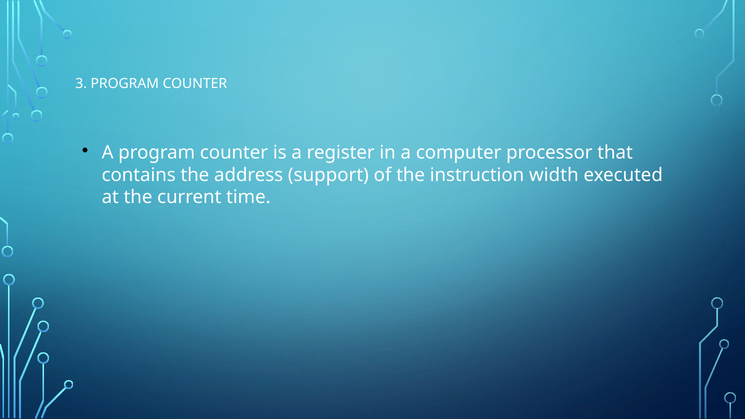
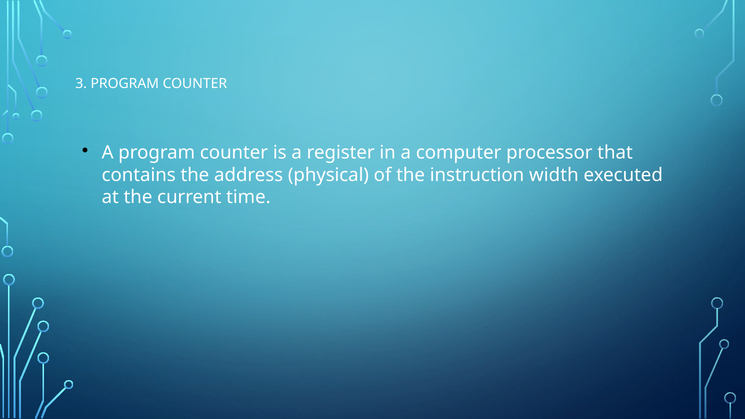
support: support -> physical (328, 175)
